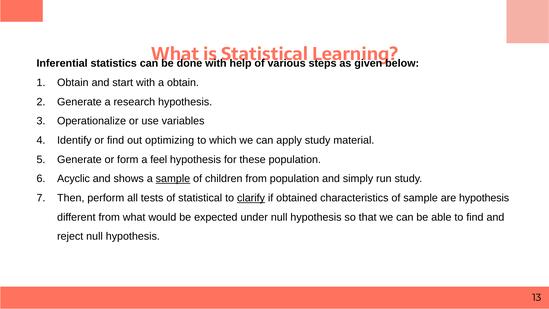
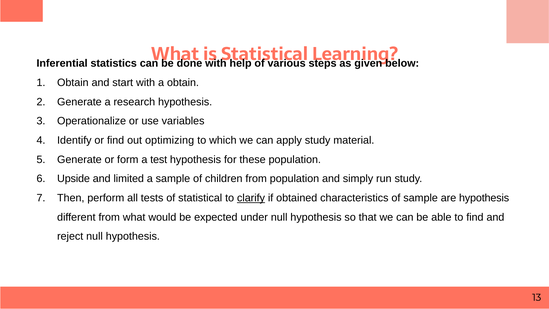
feel: feel -> test (159, 159)
Acyclic: Acyclic -> Upside (74, 179)
shows: shows -> limited (129, 179)
sample underline: present -> none (173, 179)
